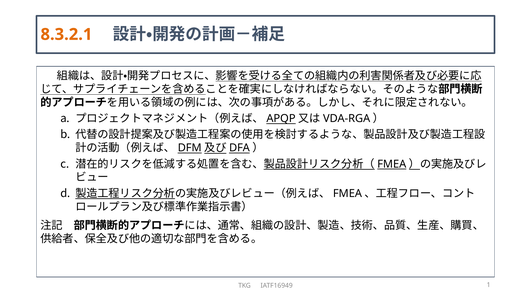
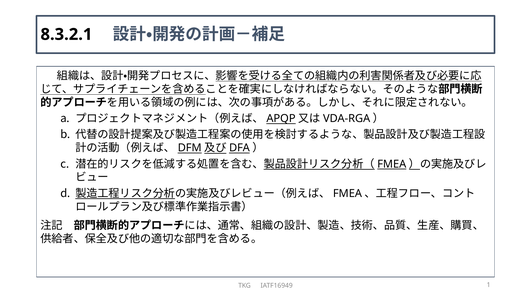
8.3.2.1 colour: orange -> black (66, 34)
